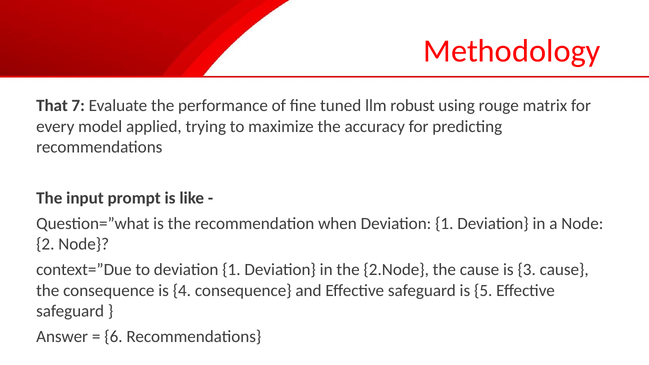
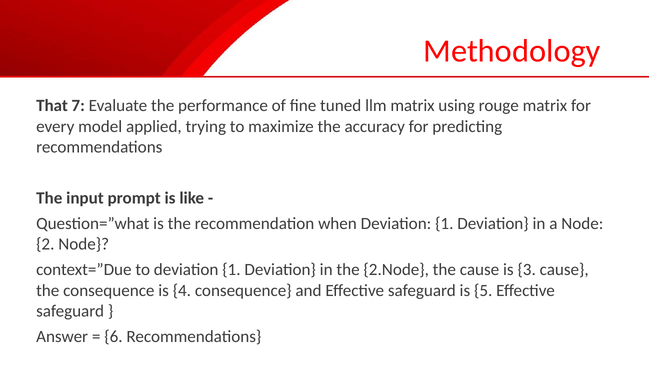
llm robust: robust -> matrix (412, 106)
